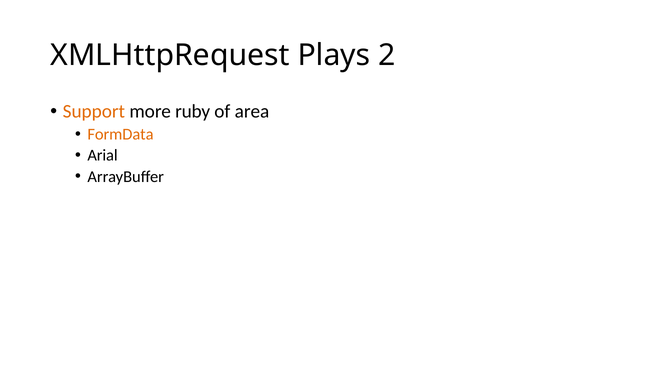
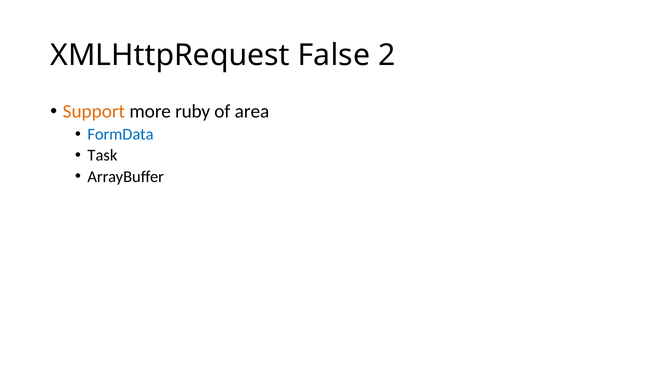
Plays: Plays -> False (334, 55)
FormData colour: orange -> blue (121, 134)
Arial: Arial -> Task (102, 156)
